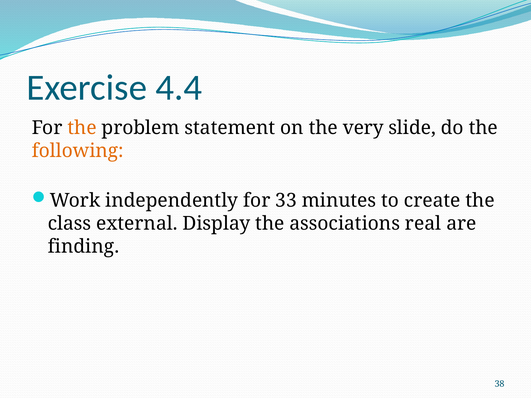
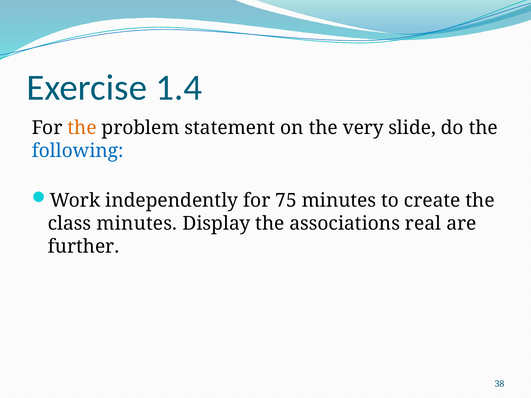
4.4: 4.4 -> 1.4 (179, 88)
following colour: orange -> blue (78, 151)
33: 33 -> 75 (286, 201)
class external: external -> minutes (137, 224)
finding: finding -> further (83, 247)
